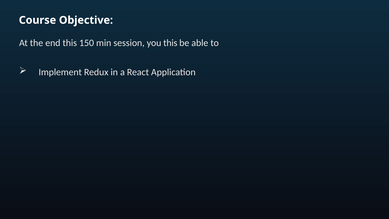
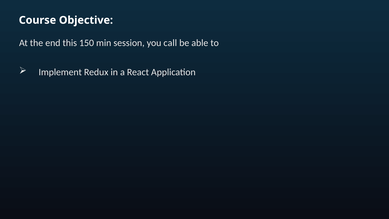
you this: this -> call (170, 43)
